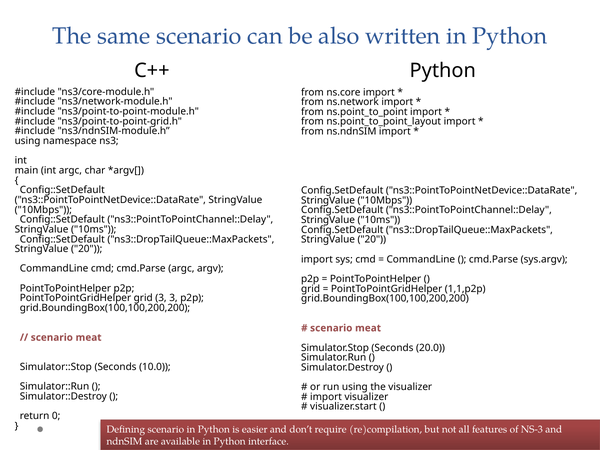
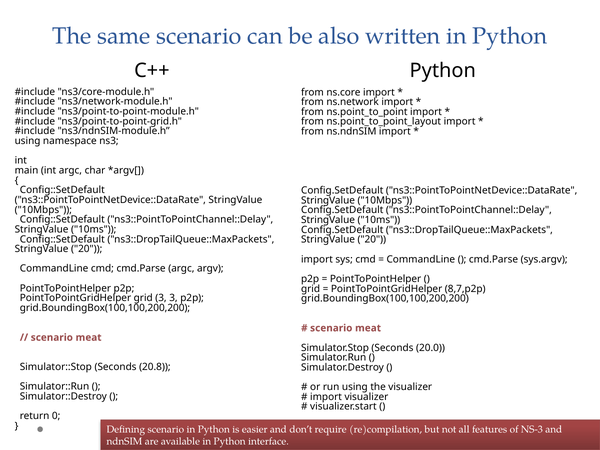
1,1,p2p: 1,1,p2p -> 8,7,p2p (465, 289)
10.0: 10.0 -> 20.8 (155, 367)
